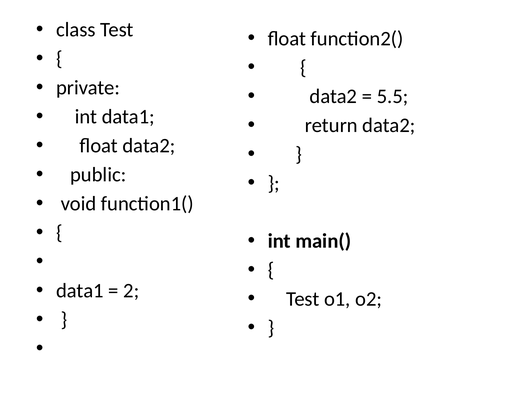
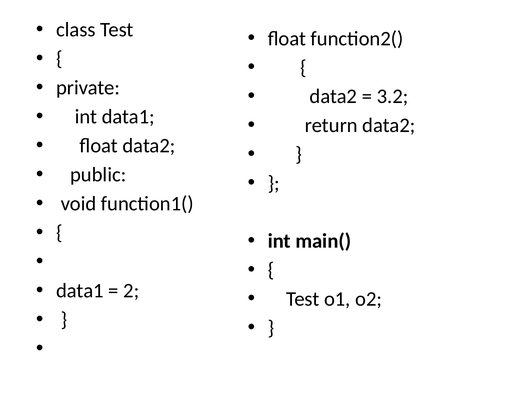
5.5: 5.5 -> 3.2 (392, 96)
